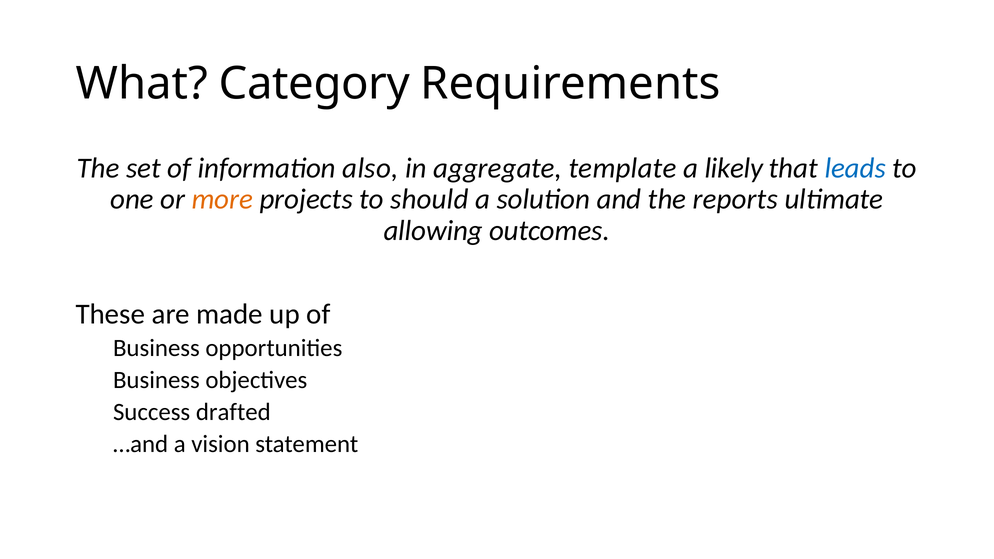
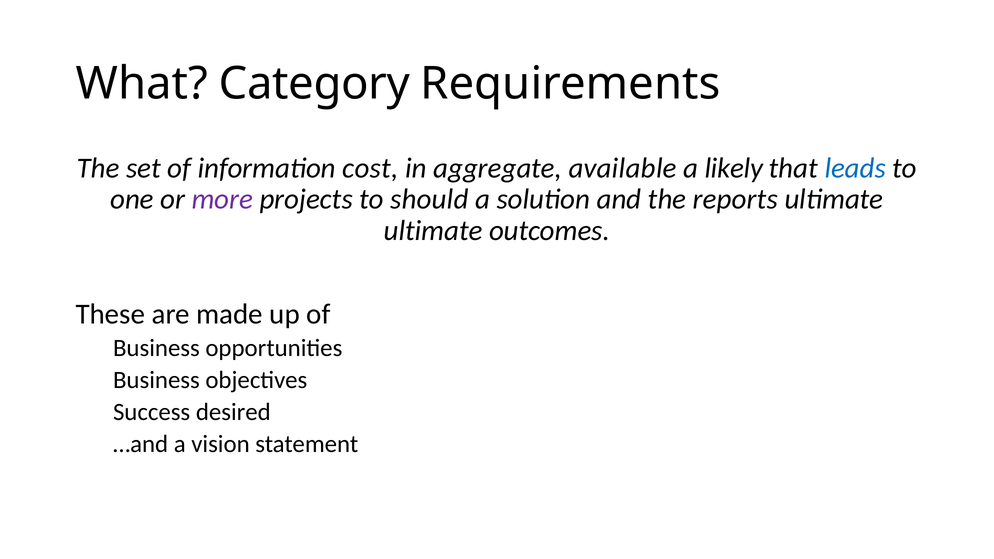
also: also -> cost (370, 168)
template: template -> available (623, 168)
more colour: orange -> purple (222, 199)
allowing: allowing -> ultimate (433, 231)
drafted: drafted -> desired (233, 412)
